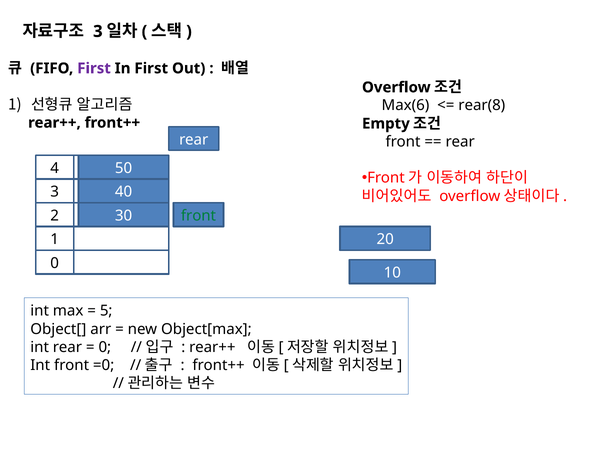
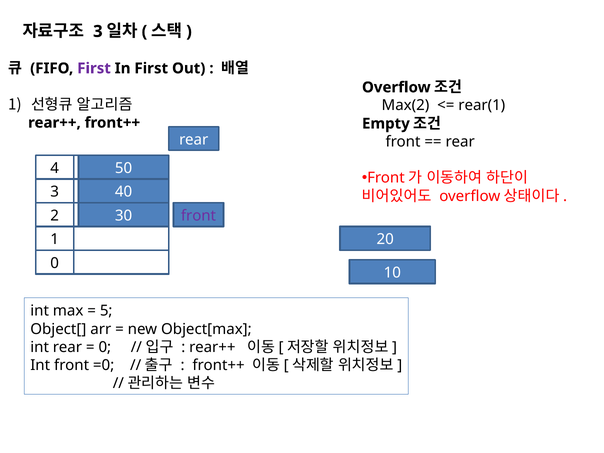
Max(6: Max(6 -> Max(2 (405, 105)
rear(8: rear(8 -> rear(1 (482, 105)
front colour: green -> purple (199, 216)
